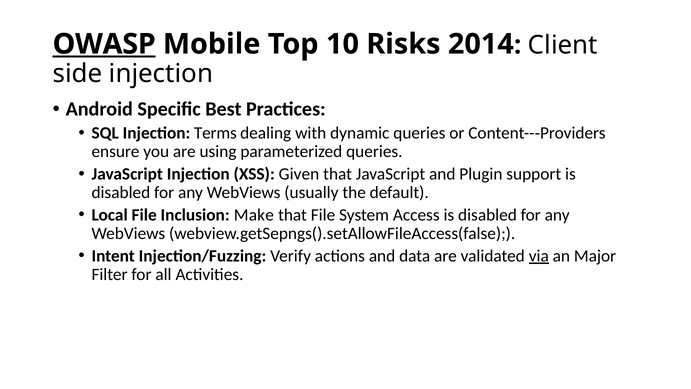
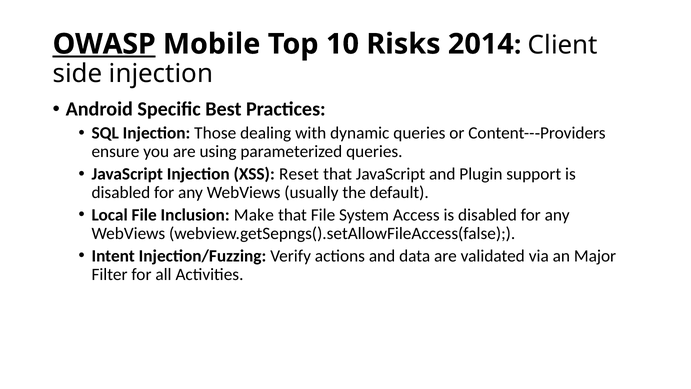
Terms: Terms -> Those (215, 133)
Given: Given -> Reset (299, 174)
via underline: present -> none (539, 256)
